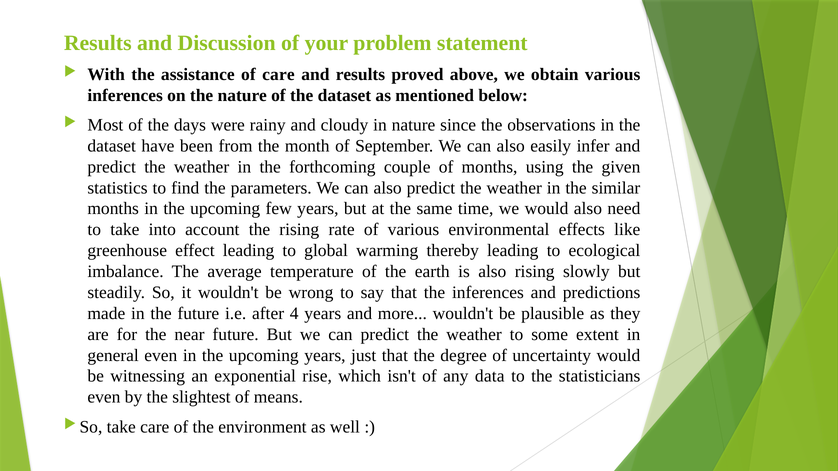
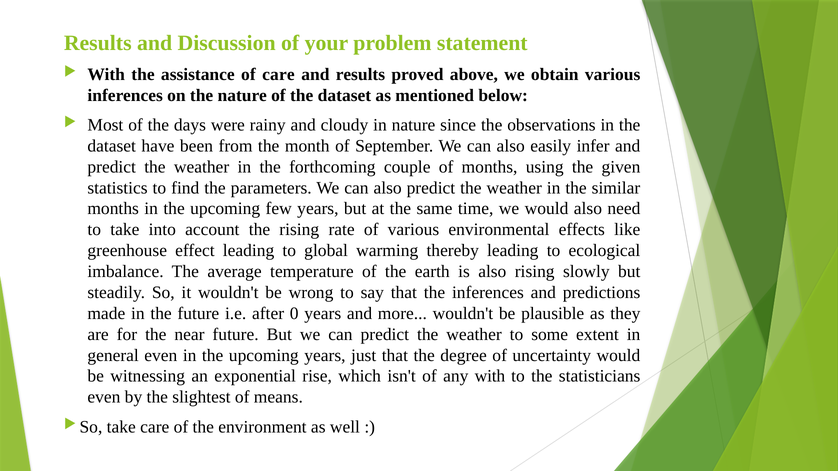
4: 4 -> 0 (294, 314)
any data: data -> with (490, 377)
